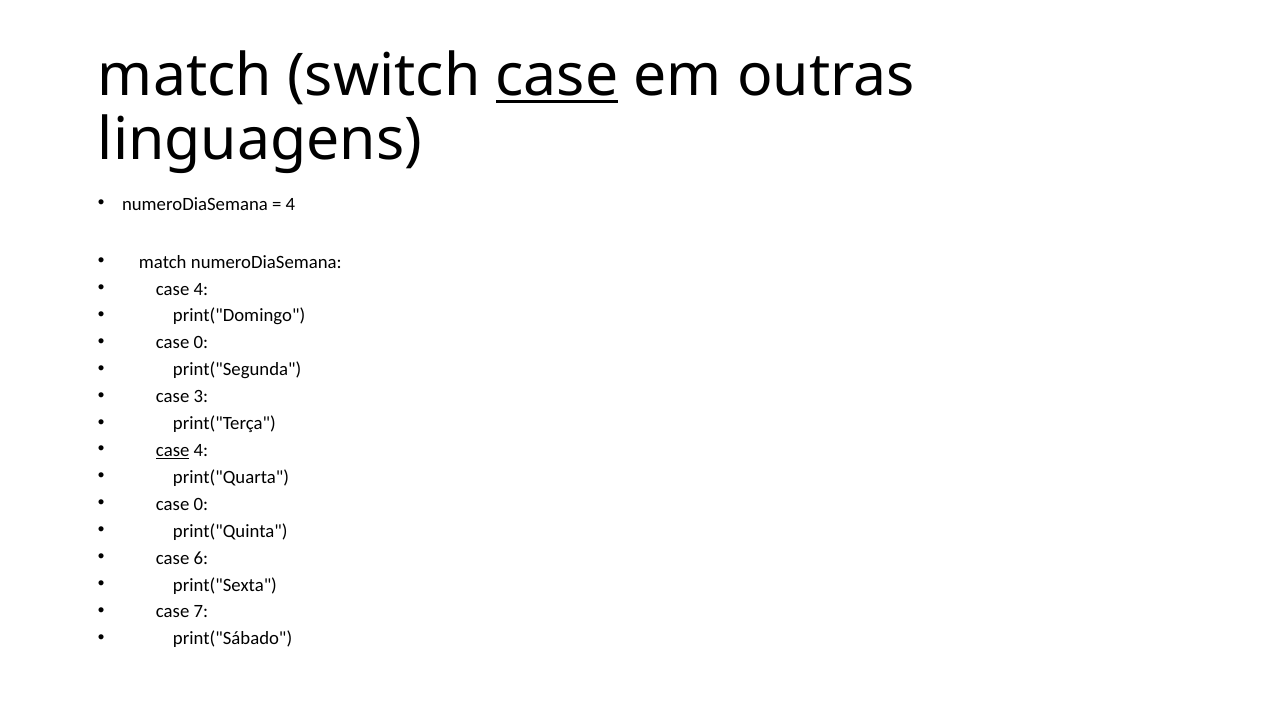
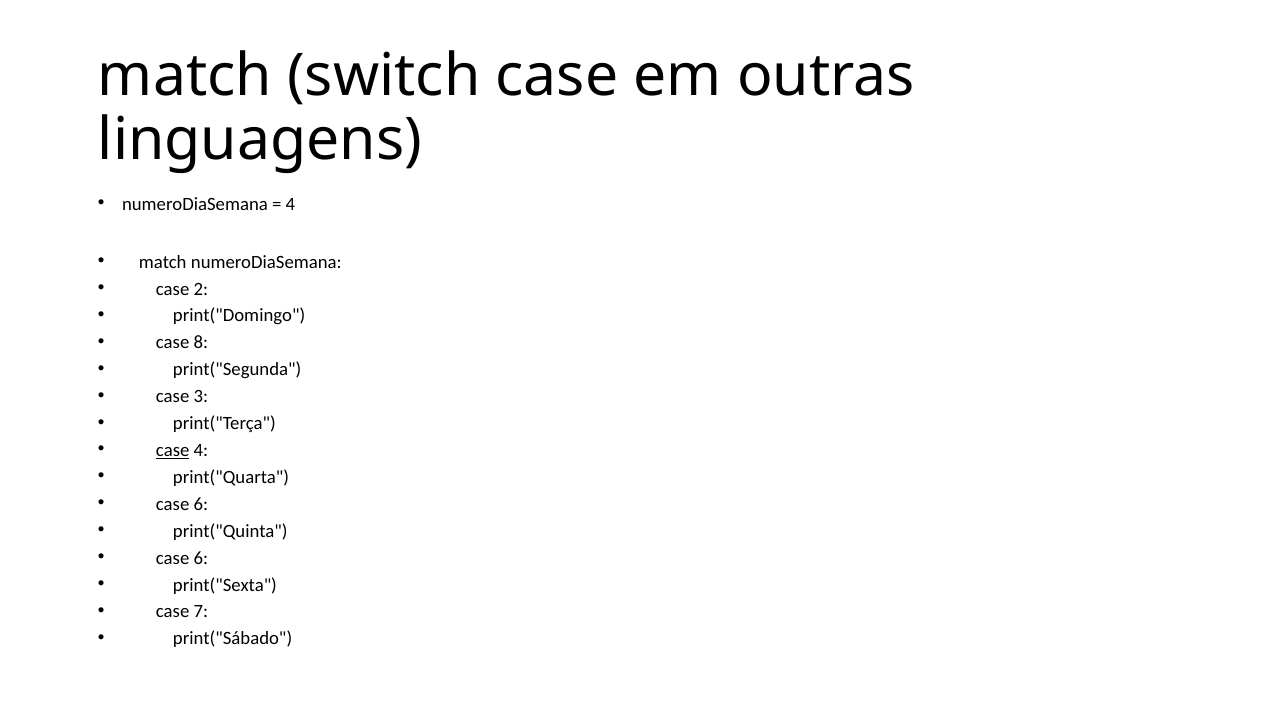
case underline: present -> none (557, 76)
4: 4 -> 2 (201, 289)
0: 0 -> 8 (201, 343)
0: 0 -> 6 (201, 504)
